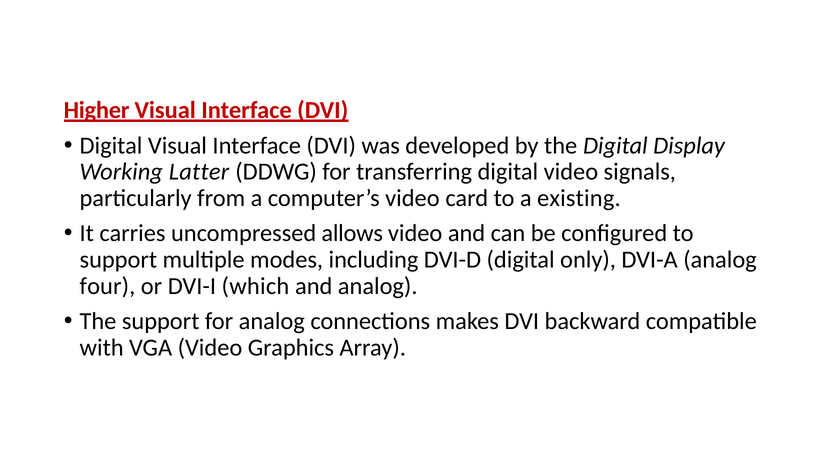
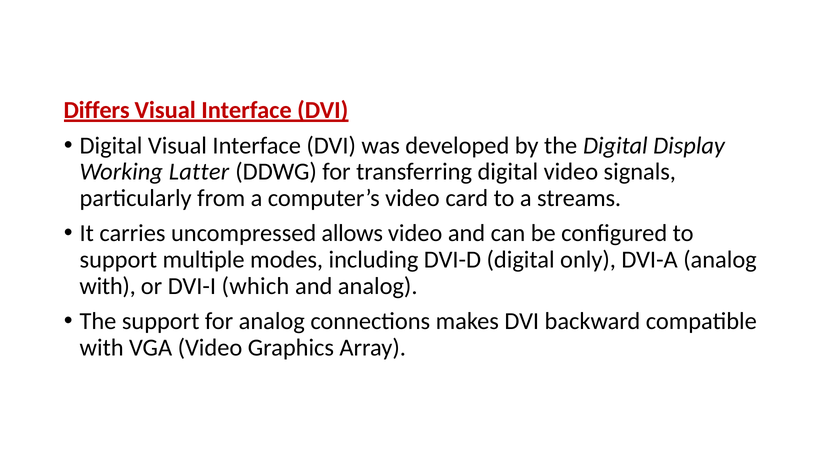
Higher: Higher -> Differs (97, 110)
existing: existing -> streams (579, 198)
four: four -> with (108, 286)
